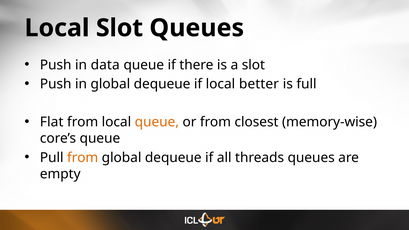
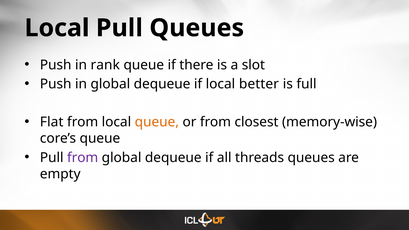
Local Slot: Slot -> Pull (119, 28)
data: data -> rank (105, 65)
from colour: orange -> purple (83, 158)
